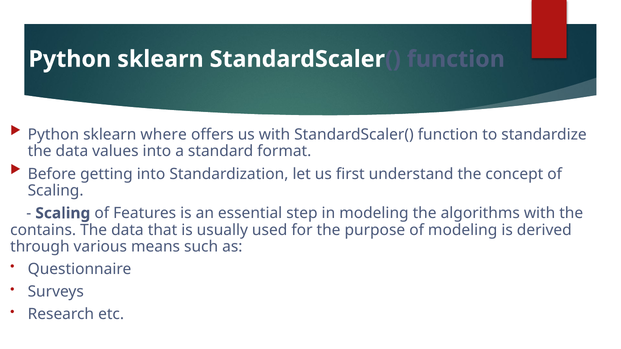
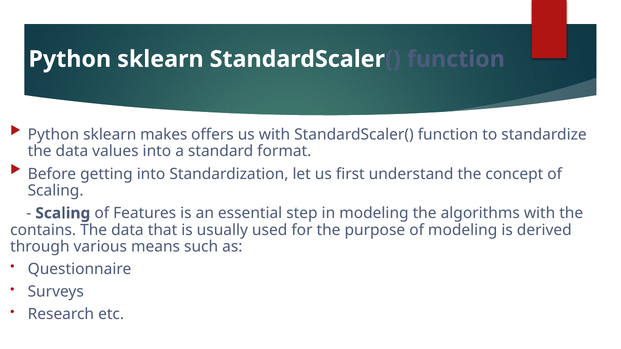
where: where -> makes (164, 135)
